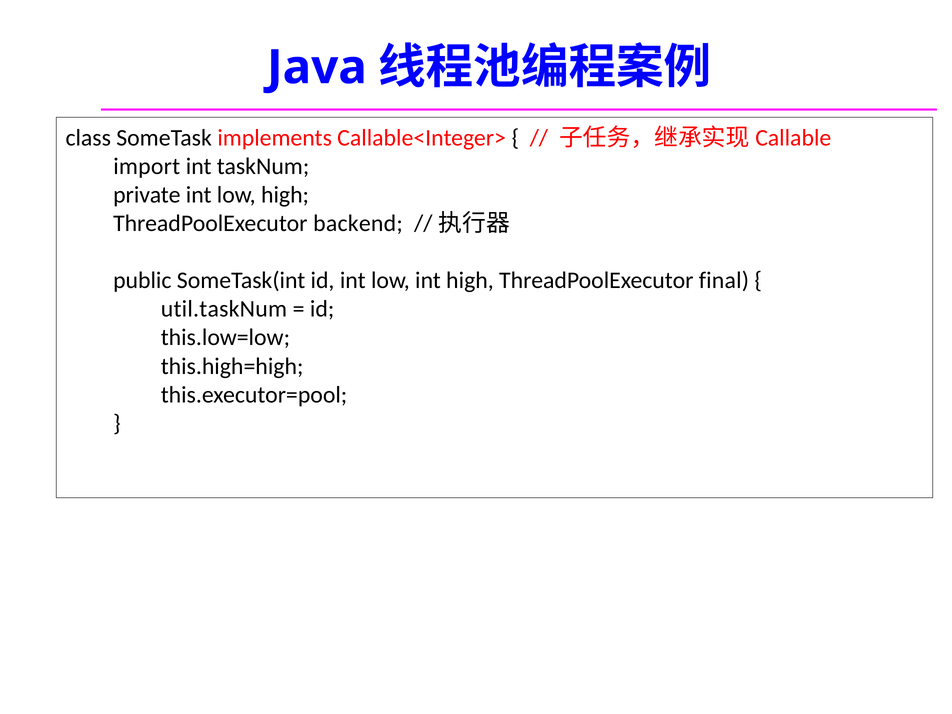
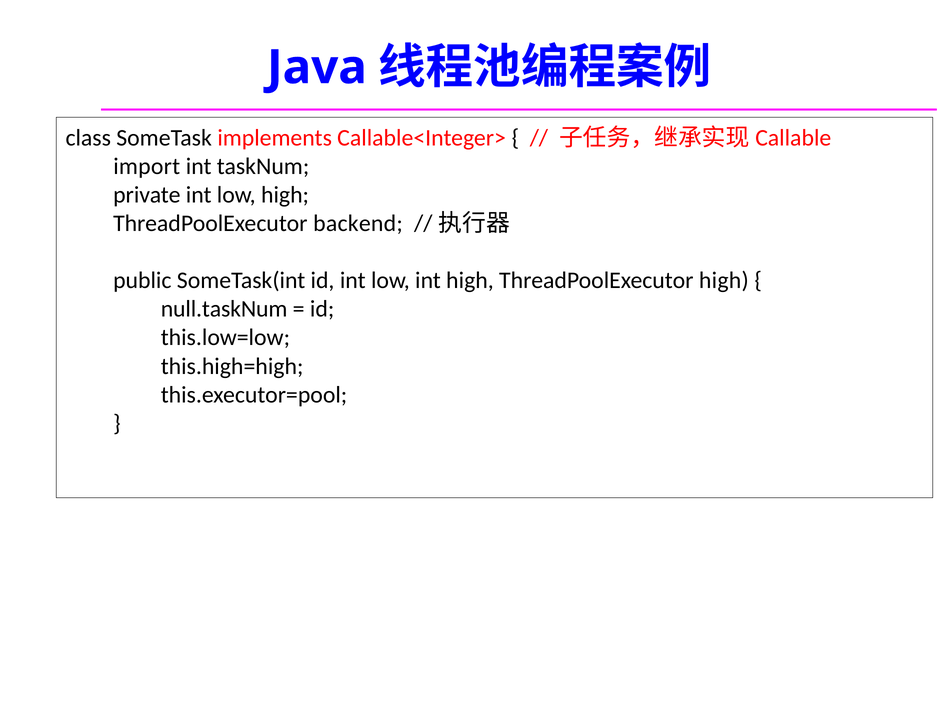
ThreadPoolExecutor final: final -> high (724, 280)
util.taskNum: util.taskNum -> null.taskNum (224, 309)
